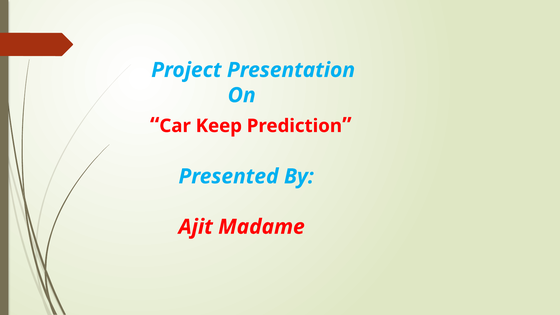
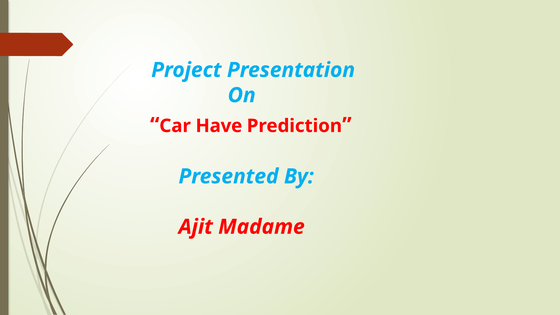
Keep: Keep -> Have (219, 126)
